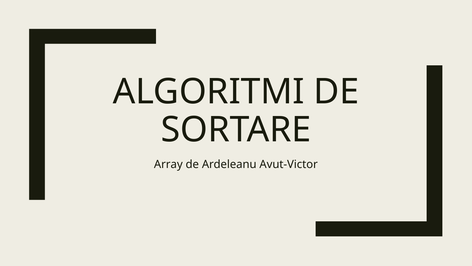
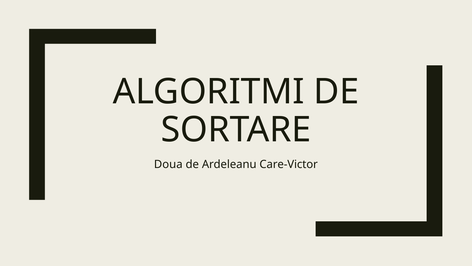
Array: Array -> Doua (168, 164)
Avut-Victor: Avut-Victor -> Care-Victor (289, 164)
